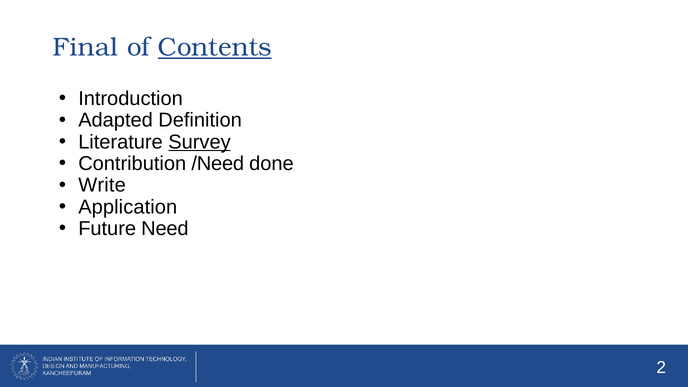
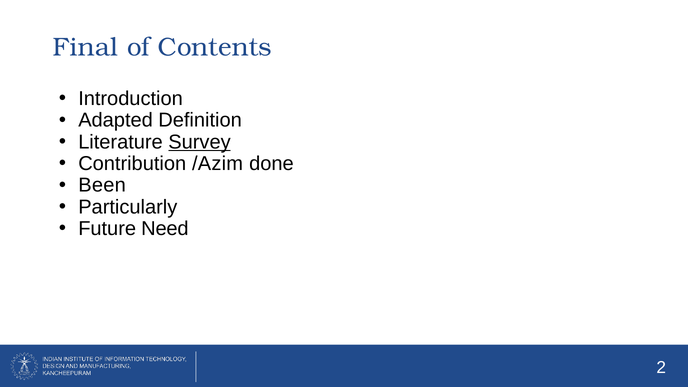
Contents underline: present -> none (215, 47)
/Need: /Need -> /Azim (218, 164)
Write: Write -> Been (102, 185)
Application: Application -> Particularly (128, 207)
